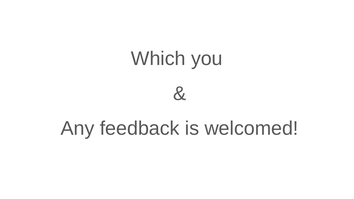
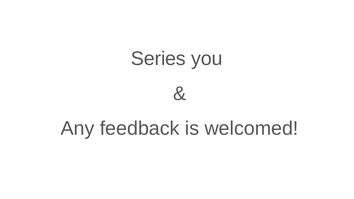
Which: Which -> Series (158, 59)
